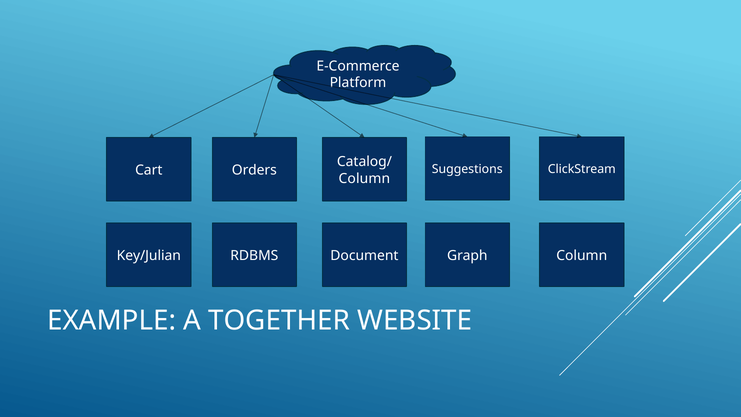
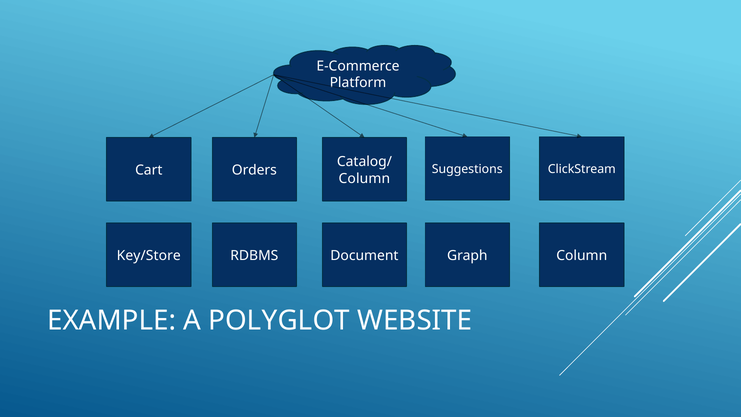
Key/Julian: Key/Julian -> Key/Store (149, 256)
TOGETHER: TOGETHER -> POLYGLOT (279, 320)
